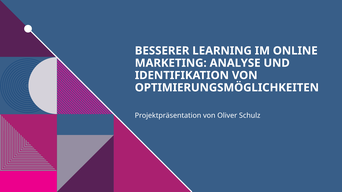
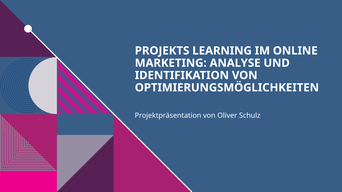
BESSERER: BESSERER -> PROJEKTS (162, 51)
